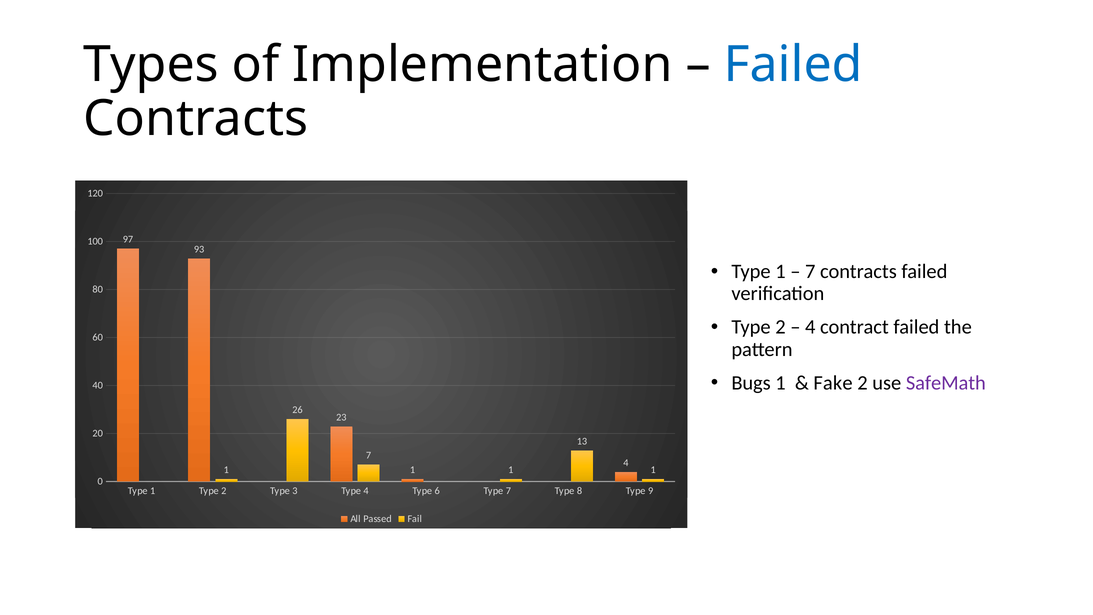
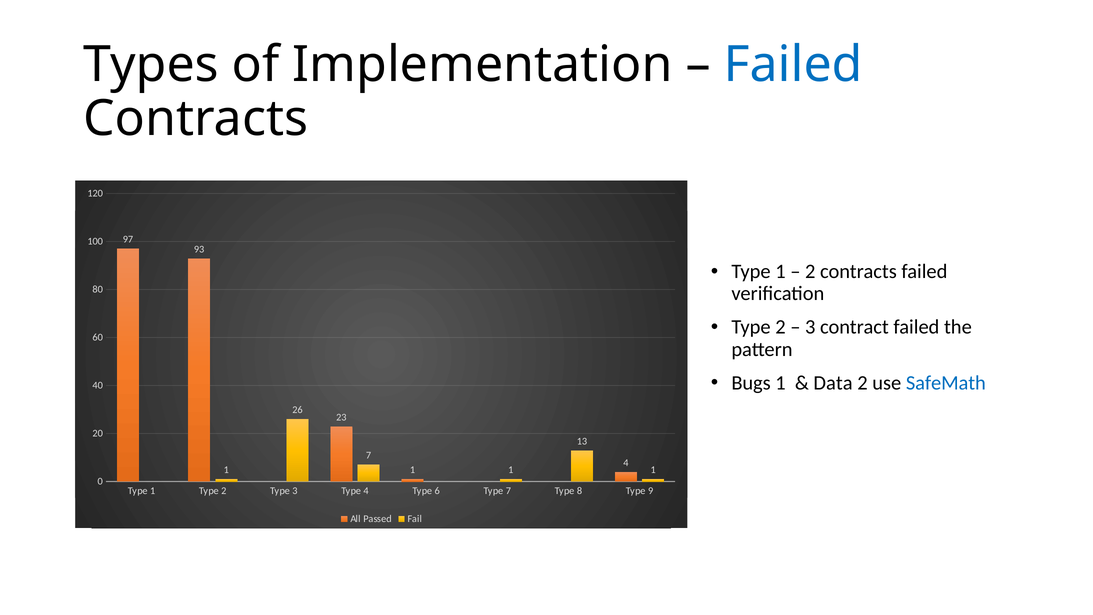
7: 7 -> 2 (810, 271)
4: 4 -> 3 (810, 327)
Fake: Fake -> Data (833, 383)
SafeMath colour: purple -> blue (946, 383)
